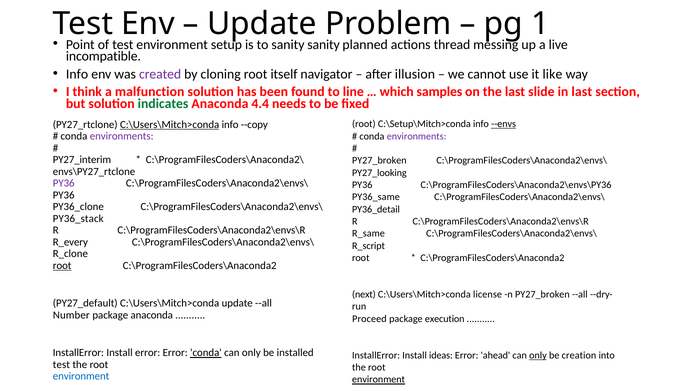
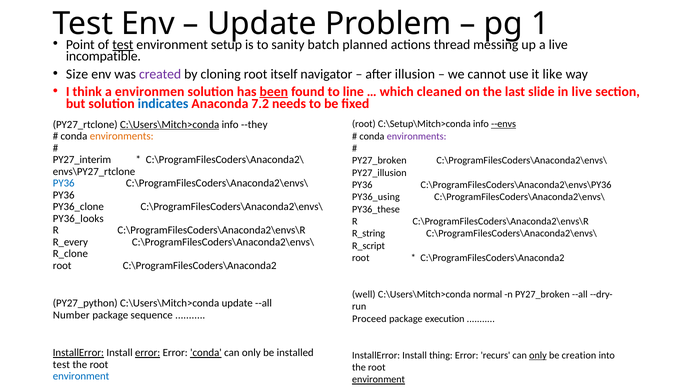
test underline: none -> present (123, 44)
sanity: sanity -> batch (323, 44)
Info: Info -> Size (77, 74)
malfunction: malfunction -> environmen (150, 92)
been underline: none -> present (274, 92)
samples: samples -> cleaned (439, 92)
in last: last -> live (582, 92)
indicates colour: green -> blue (163, 103)
4.4: 4.4 -> 7.2 (260, 103)
--copy: --copy -> --they (254, 124)
environments colour: purple -> orange (122, 136)
PY27_looking: PY27_looking -> PY27_illusion (379, 172)
PY36 colour: purple -> blue (64, 183)
PY36_same: PY36_same -> PY36_using (376, 197)
PY36_detail: PY36_detail -> PY36_these (376, 209)
PY36_stack: PY36_stack -> PY36_looks (78, 218)
R_same: R_same -> R_string (369, 233)
root underline: present -> none (62, 265)
next: next -> well (364, 294)
license: license -> normal (488, 294)
PY27_default: PY27_default -> PY27_python (85, 303)
package anaconda: anaconda -> sequence (152, 314)
InstallError underline: none -> present (78, 352)
error underline: none -> present (148, 352)
ideas: ideas -> thing (441, 355)
ahead: ahead -> recurs (495, 355)
